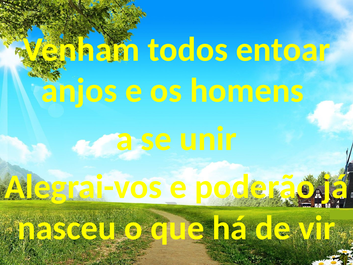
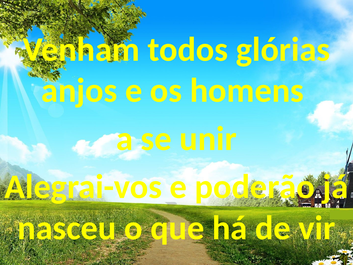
entoar: entoar -> glórias (283, 49)
